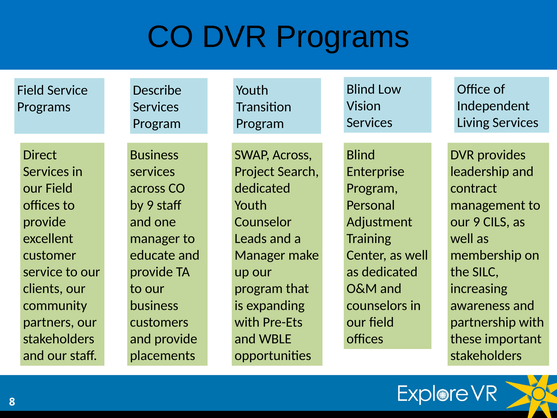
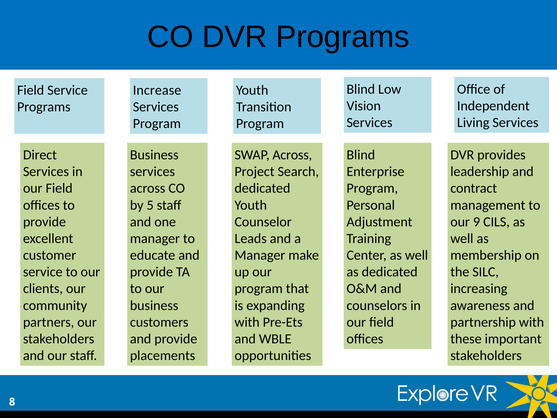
Describe: Describe -> Increase (157, 90)
by 9: 9 -> 5 (150, 205)
